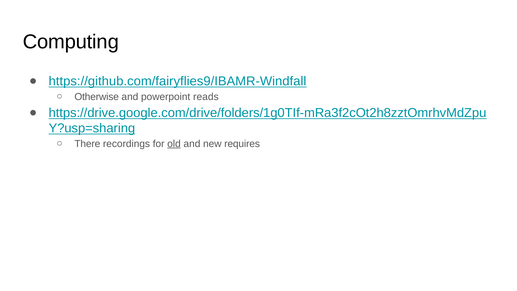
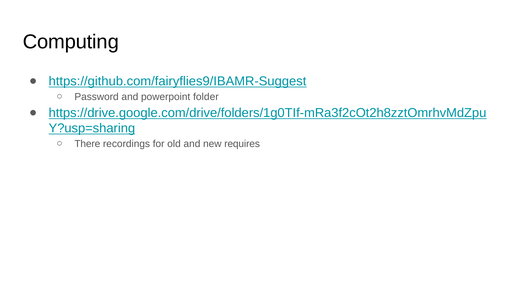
https://github.com/fairyflies9/IBAMR-Windfall: https://github.com/fairyflies9/IBAMR-Windfall -> https://github.com/fairyflies9/IBAMR-Suggest (178, 81)
Otherwise: Otherwise -> Password (97, 97)
reads: reads -> folder (206, 97)
old underline: present -> none (174, 144)
